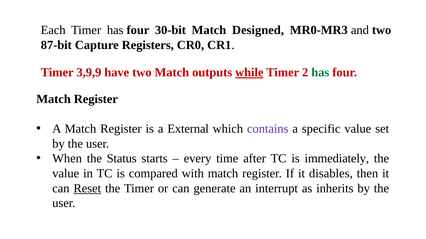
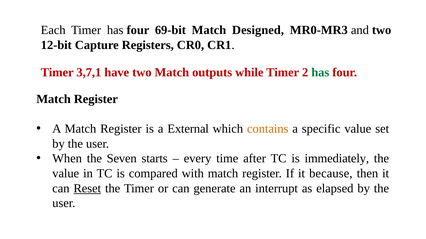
30-bit: 30-bit -> 69-bit (170, 30)
87-bit: 87-bit -> 12-bit (56, 45)
3,9,9: 3,9,9 -> 3,7,1 (89, 73)
while underline: present -> none (249, 73)
contains colour: purple -> orange (268, 129)
Status: Status -> Seven (122, 159)
disables: disables -> because (331, 174)
inherits: inherits -> elapsed (335, 189)
